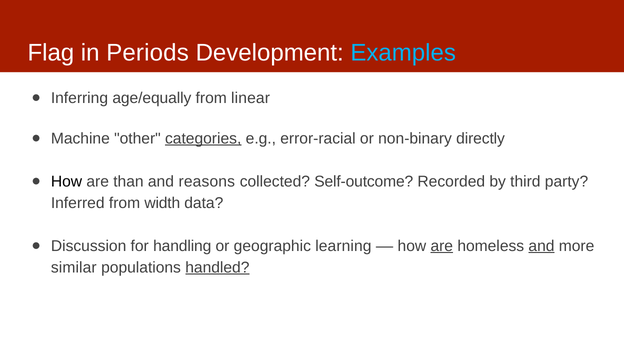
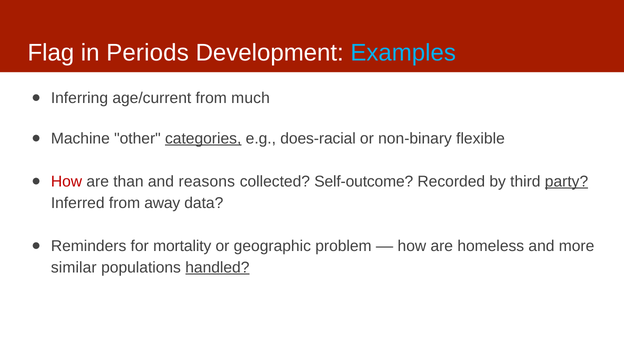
age/equally: age/equally -> age/current (152, 98)
linear: linear -> much (251, 98)
error-racial: error-racial -> does-racial (318, 138)
directly: directly -> flexible (480, 138)
How colour: black -> red (66, 181)
party underline: none -> present (567, 181)
width: width -> away (162, 203)
Discussion: Discussion -> Reminders (89, 246)
handling: handling -> mortality (182, 246)
learning: learning -> problem (343, 246)
are underline: present -> none (442, 246)
and underline: present -> none (541, 246)
